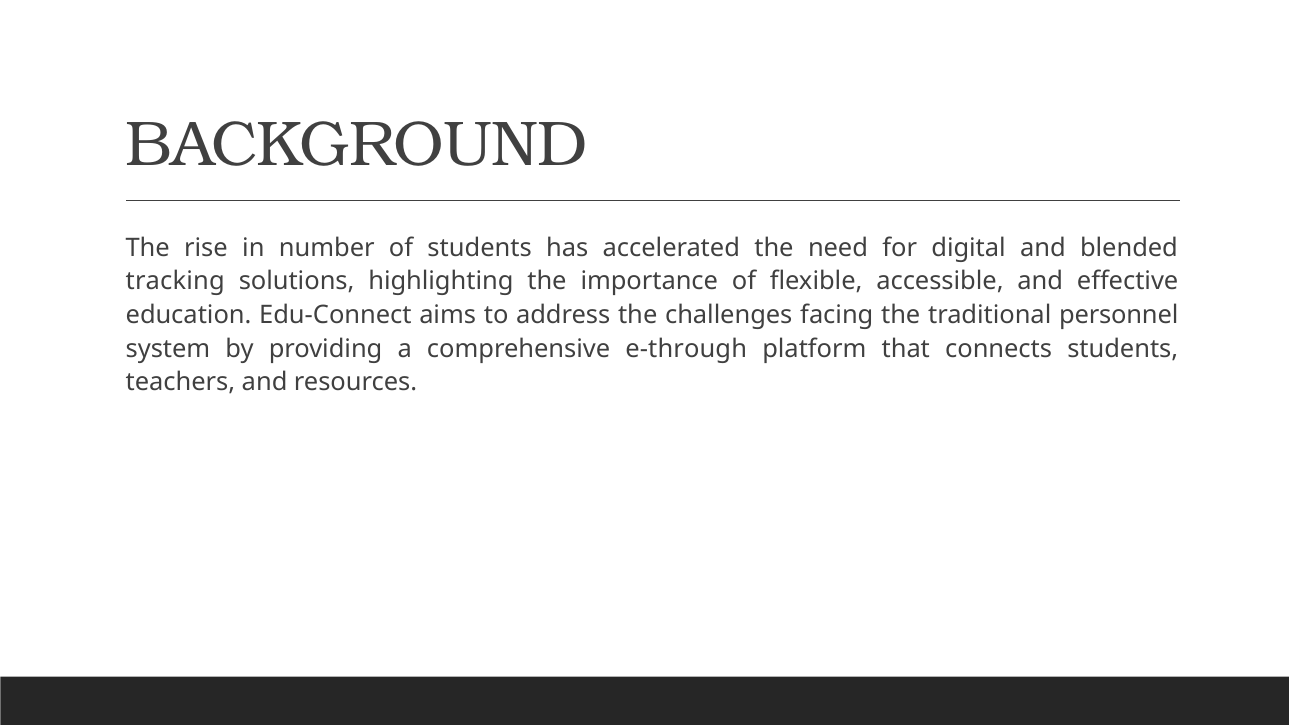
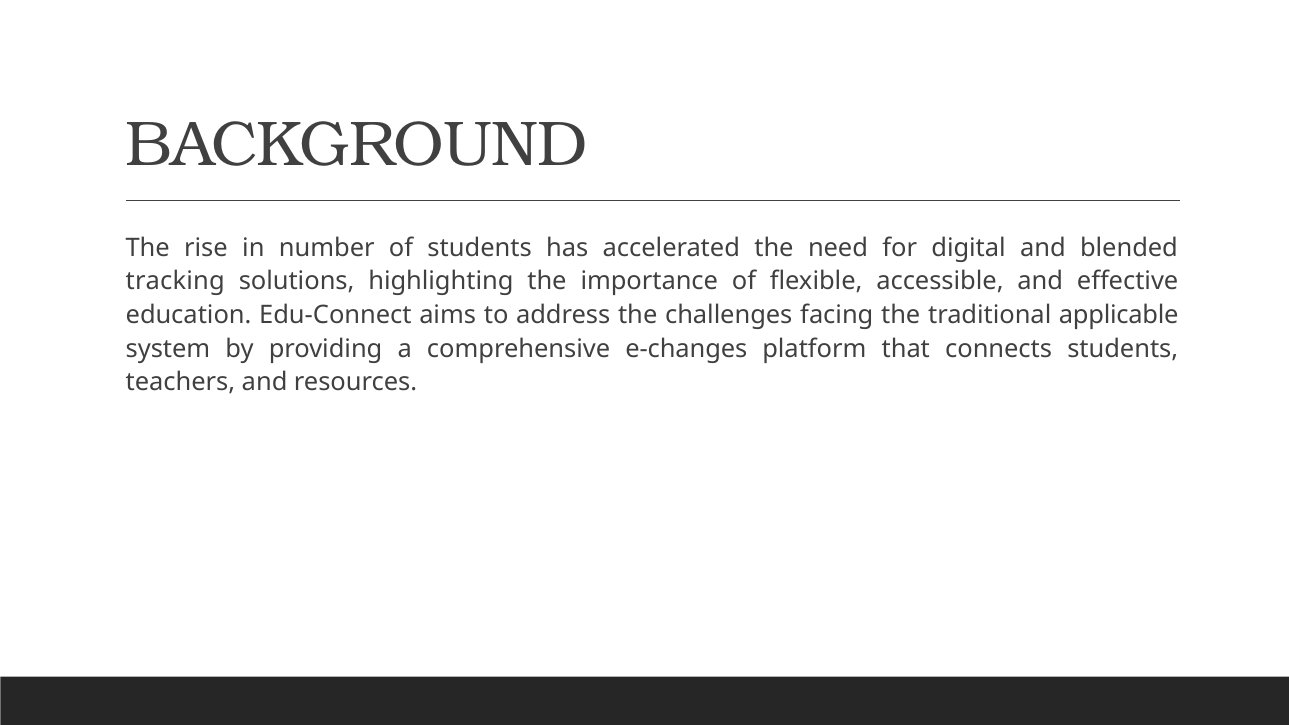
personnel: personnel -> applicable (1119, 315)
e-through: e-through -> e-changes (686, 349)
